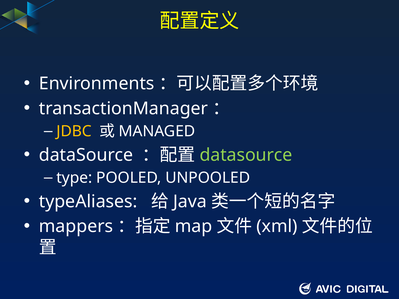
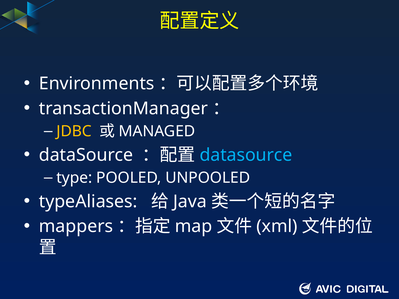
datasource colour: light green -> light blue (246, 155)
